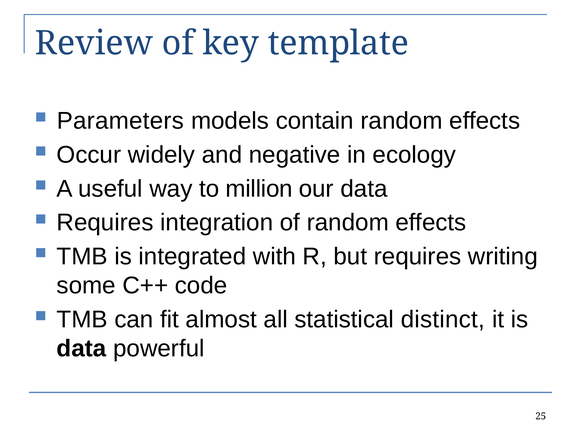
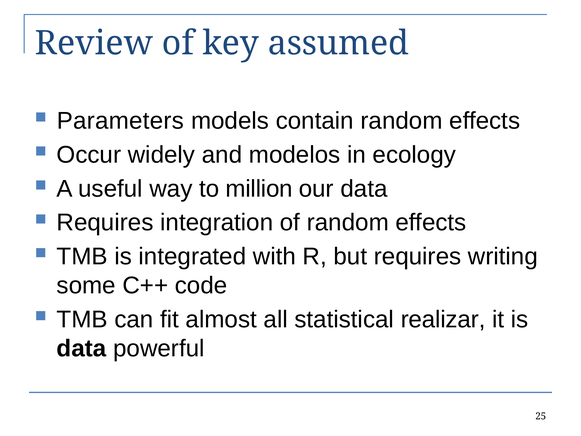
template: template -> assumed (338, 43)
negative: negative -> modelos (295, 155)
distinct: distinct -> realizar (443, 319)
